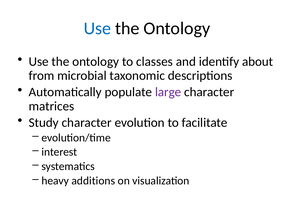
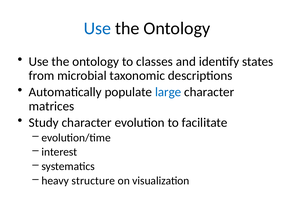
about: about -> states (258, 62)
large colour: purple -> blue (168, 92)
additions: additions -> structure (93, 181)
